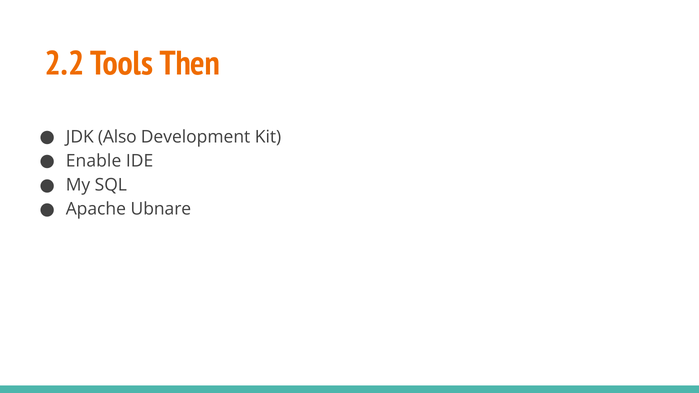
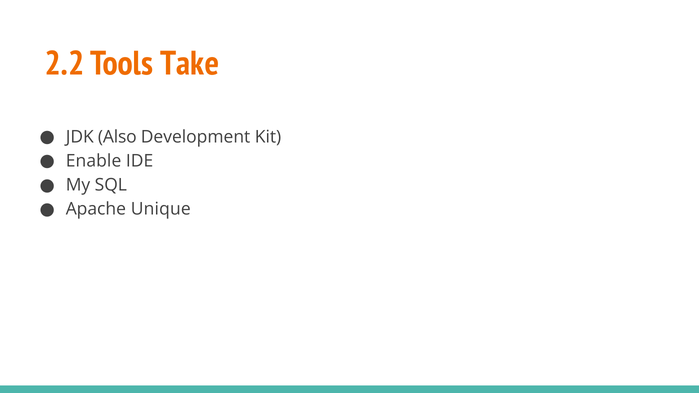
Then: Then -> Take (190, 64)
Ubnare: Ubnare -> Unique (161, 209)
